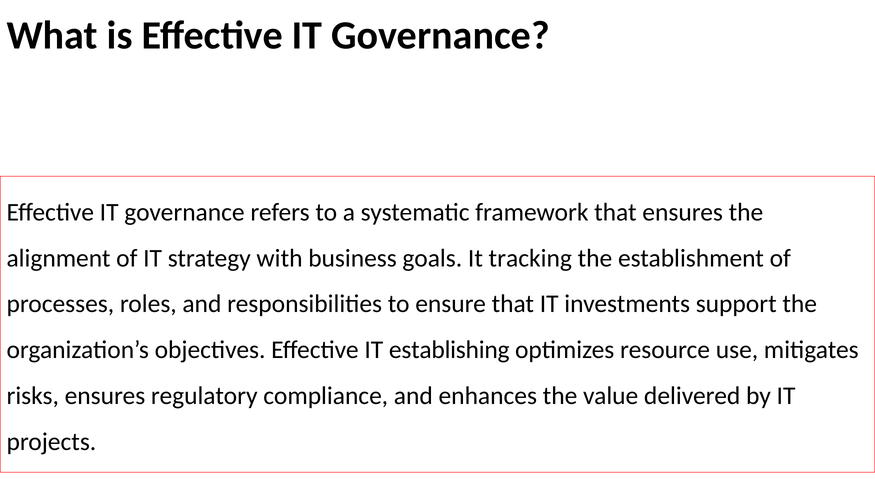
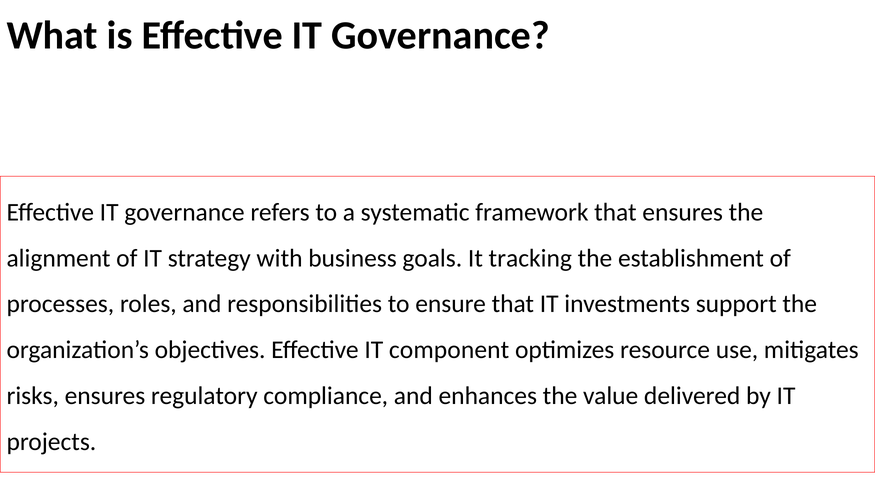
establishing: establishing -> component (449, 350)
